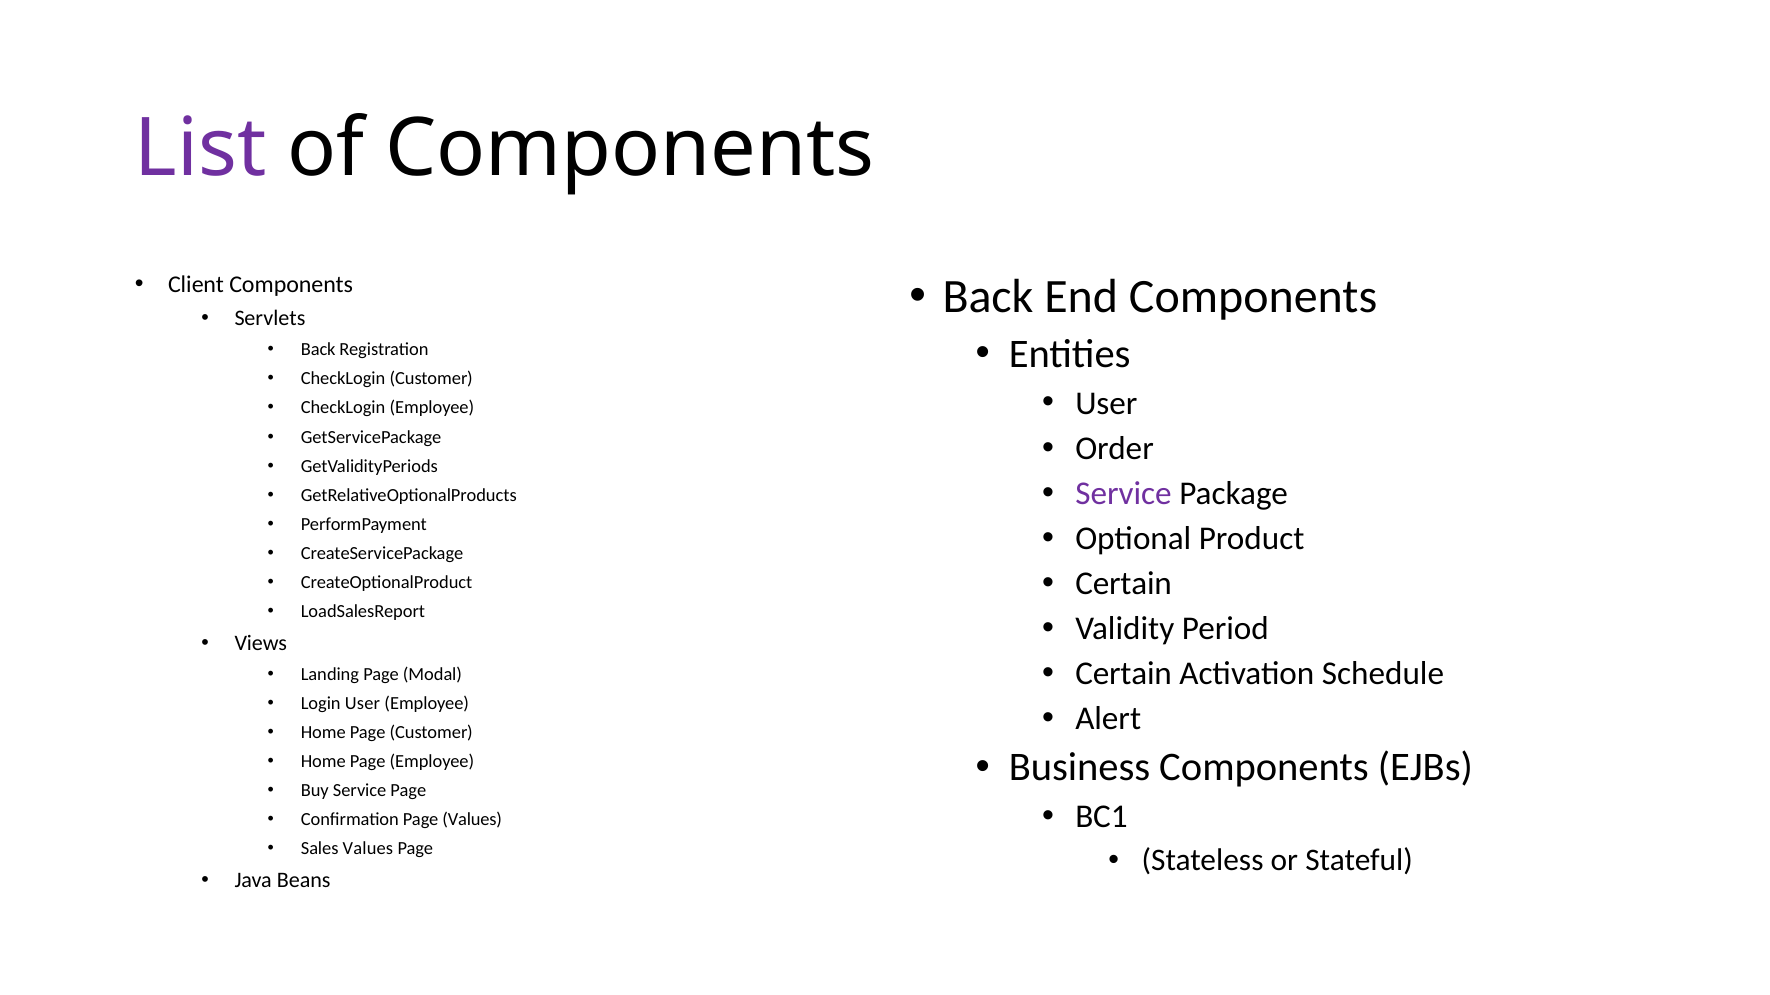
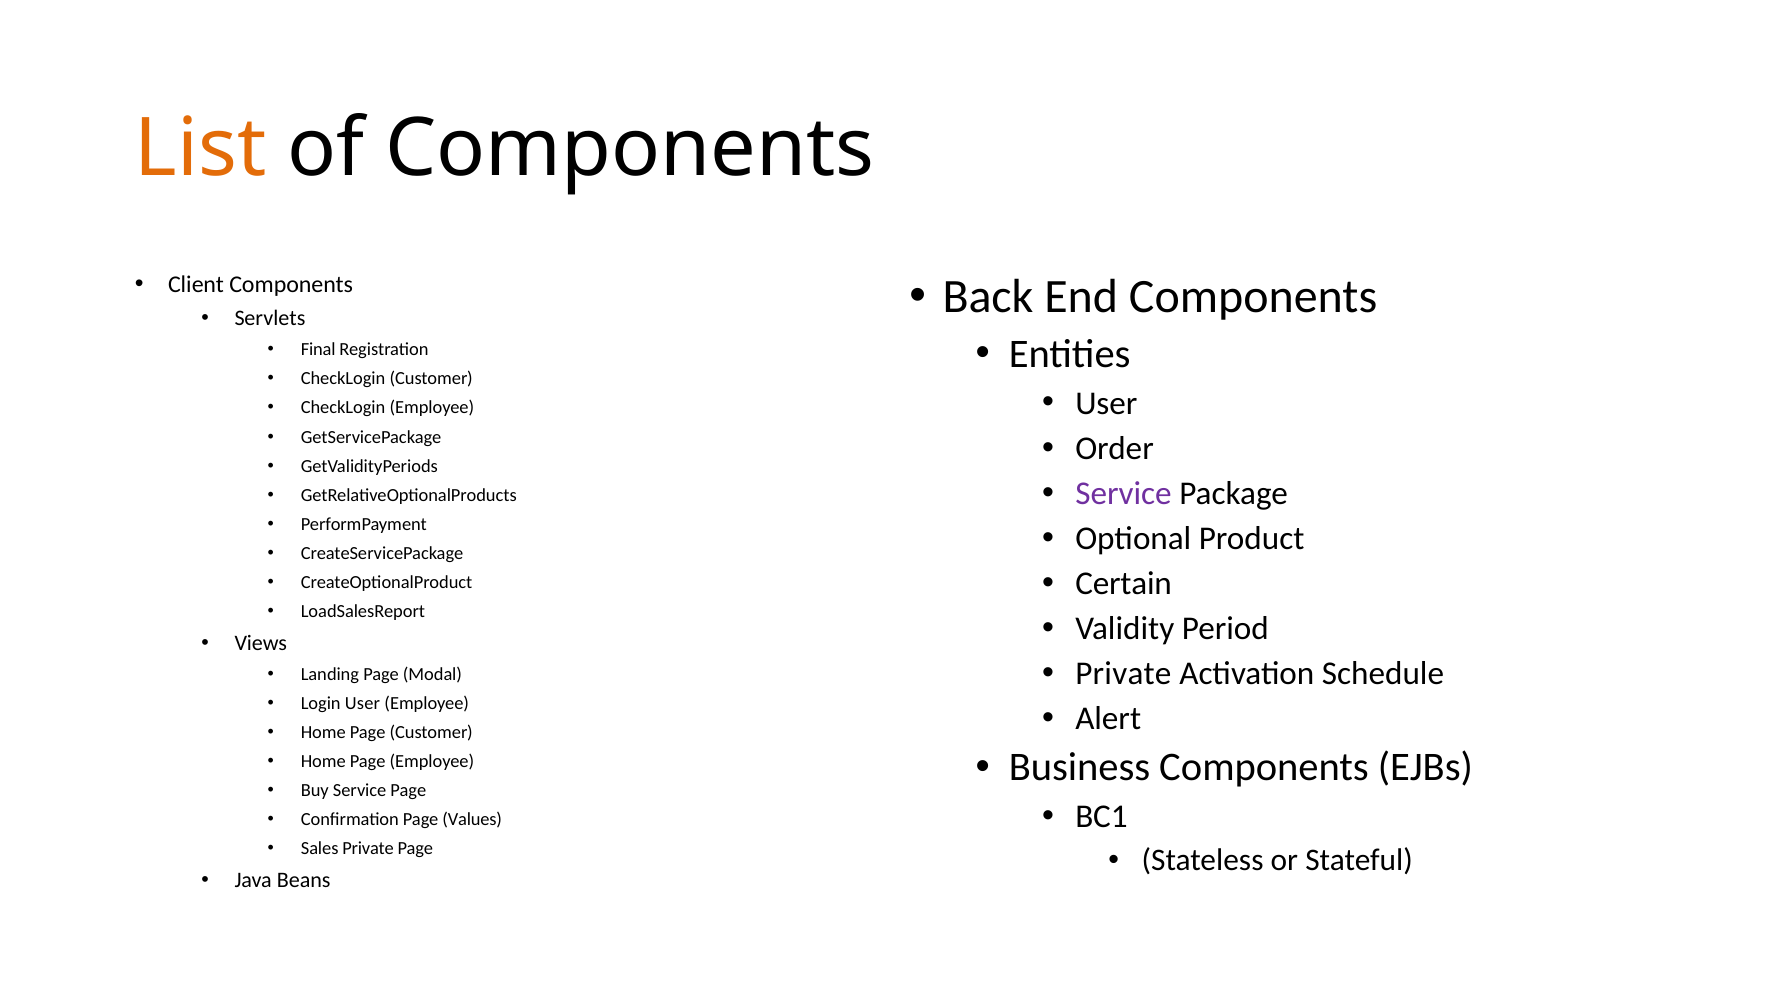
List colour: purple -> orange (201, 149)
Back: Back -> Final (318, 350)
Certain: Certain -> Private (1123, 674)
Sales Values: Values -> Private (368, 849)
